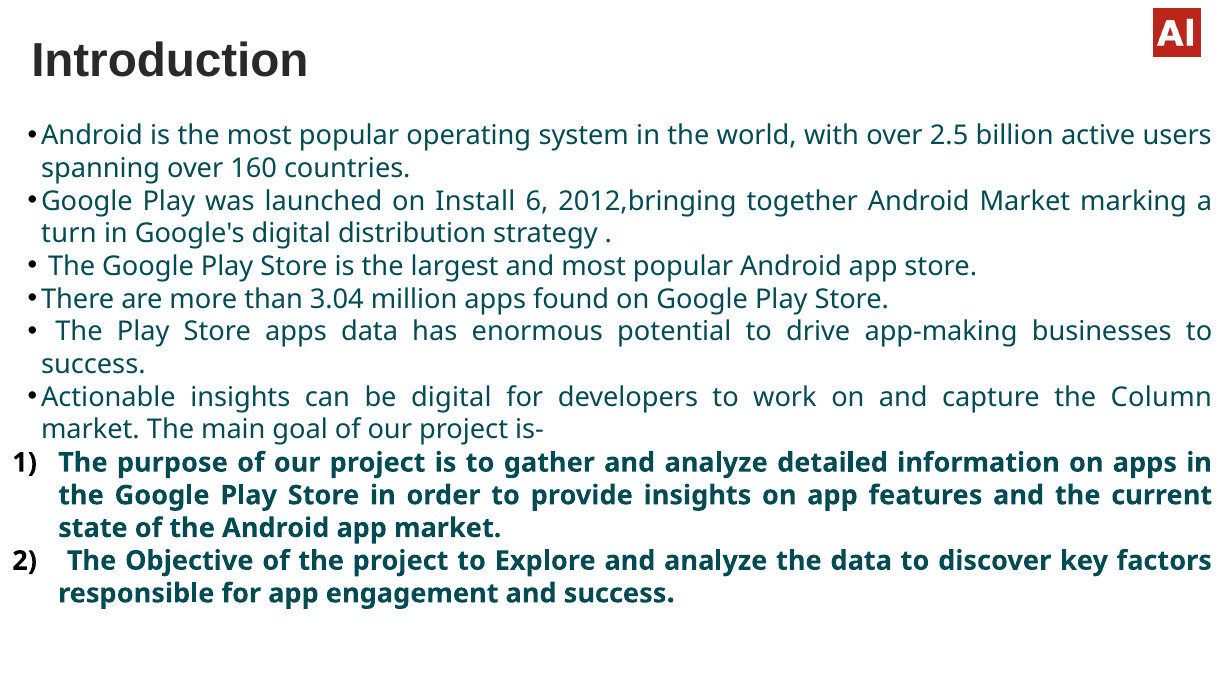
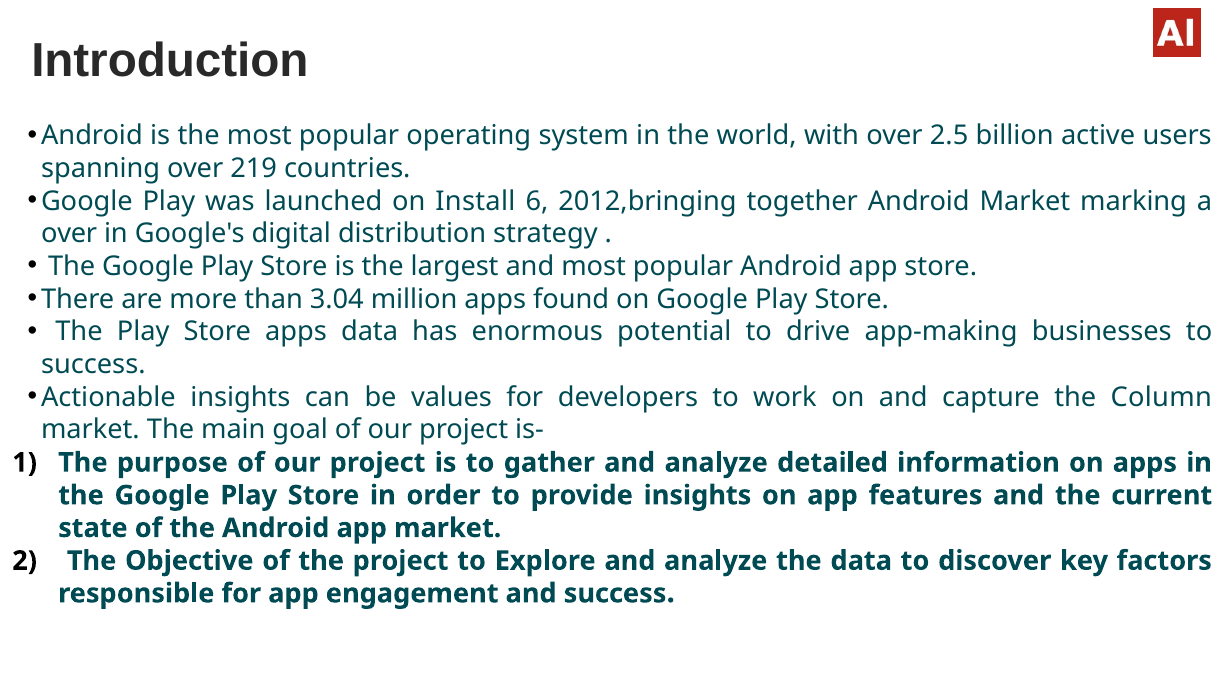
160: 160 -> 219 (254, 168)
turn: turn -> over (69, 234)
be digital: digital -> values (451, 397)
